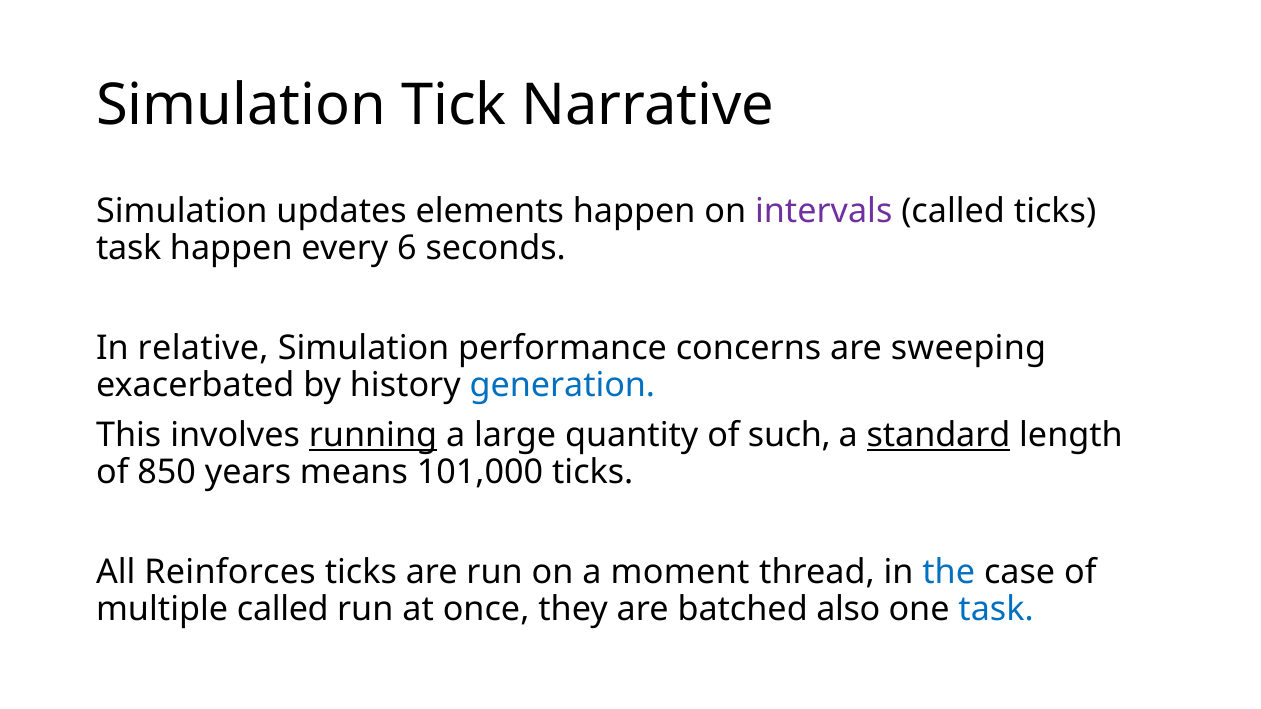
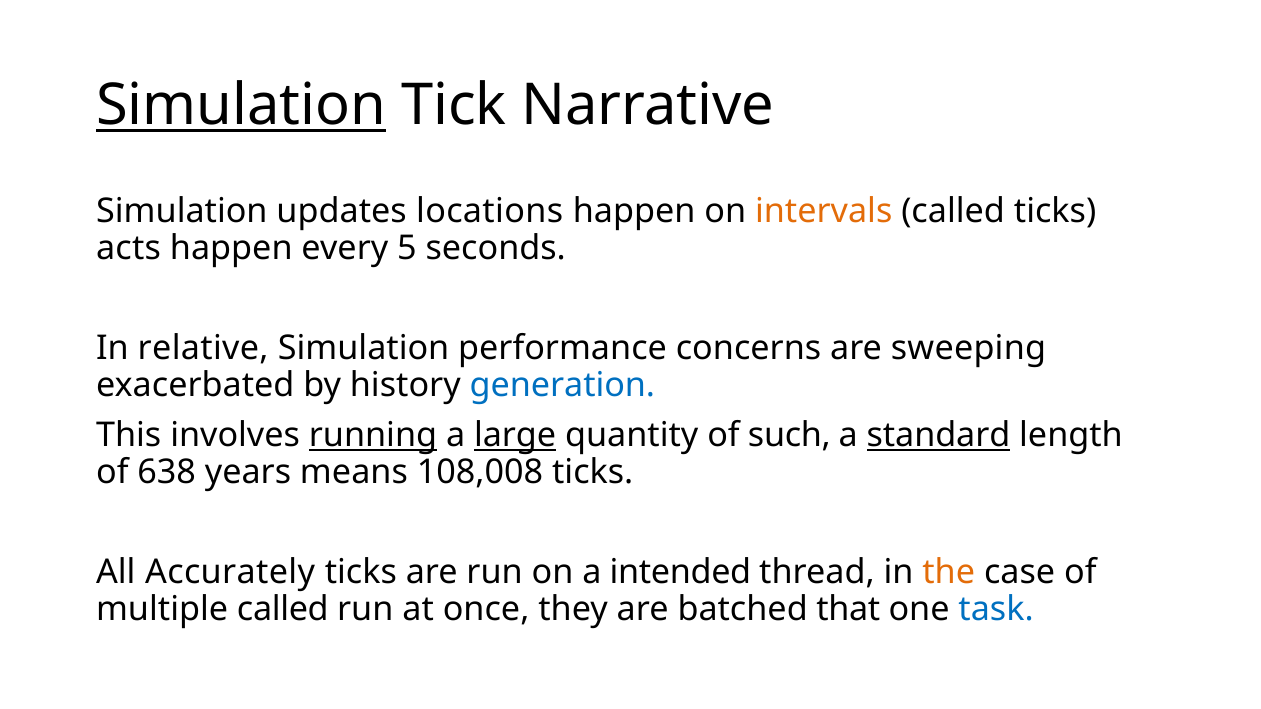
Simulation underline: none -> present (241, 106)
elements: elements -> locations (490, 212)
intervals colour: purple -> orange (824, 212)
task: task -> acts (129, 249)
6: 6 -> 5 (407, 249)
large underline: none -> present (515, 436)
850: 850 -> 638 (167, 472)
101,000: 101,000 -> 108,008 (480, 472)
Reinforces: Reinforces -> Accurately (230, 572)
moment: moment -> intended (680, 572)
the colour: blue -> orange (949, 572)
also: also -> that (848, 609)
